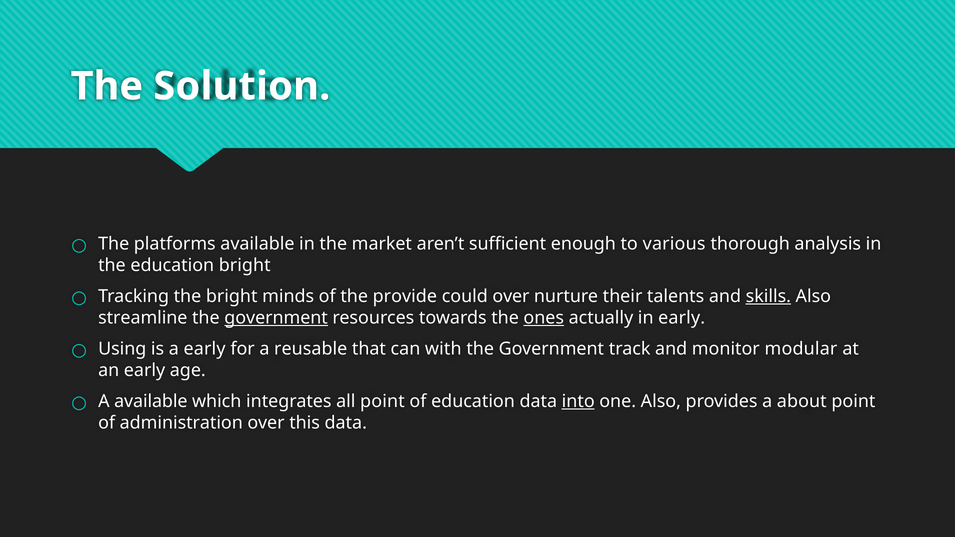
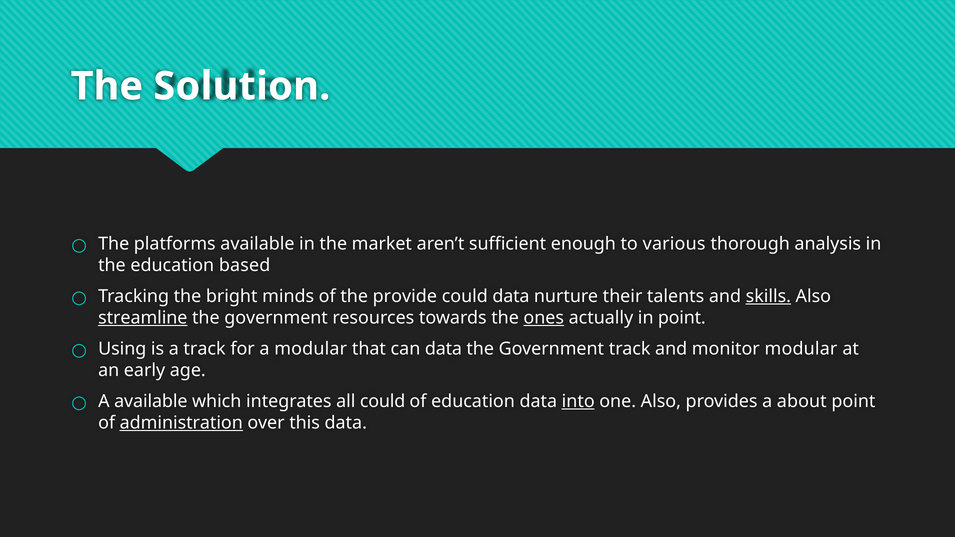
education bright: bright -> based (245, 265)
could over: over -> data (511, 296)
streamline underline: none -> present (143, 318)
government underline: present -> none (276, 318)
in early: early -> point (682, 318)
a early: early -> track (205, 349)
a reusable: reusable -> modular (311, 349)
can with: with -> data (443, 349)
all point: point -> could (383, 401)
administration underline: none -> present (181, 423)
